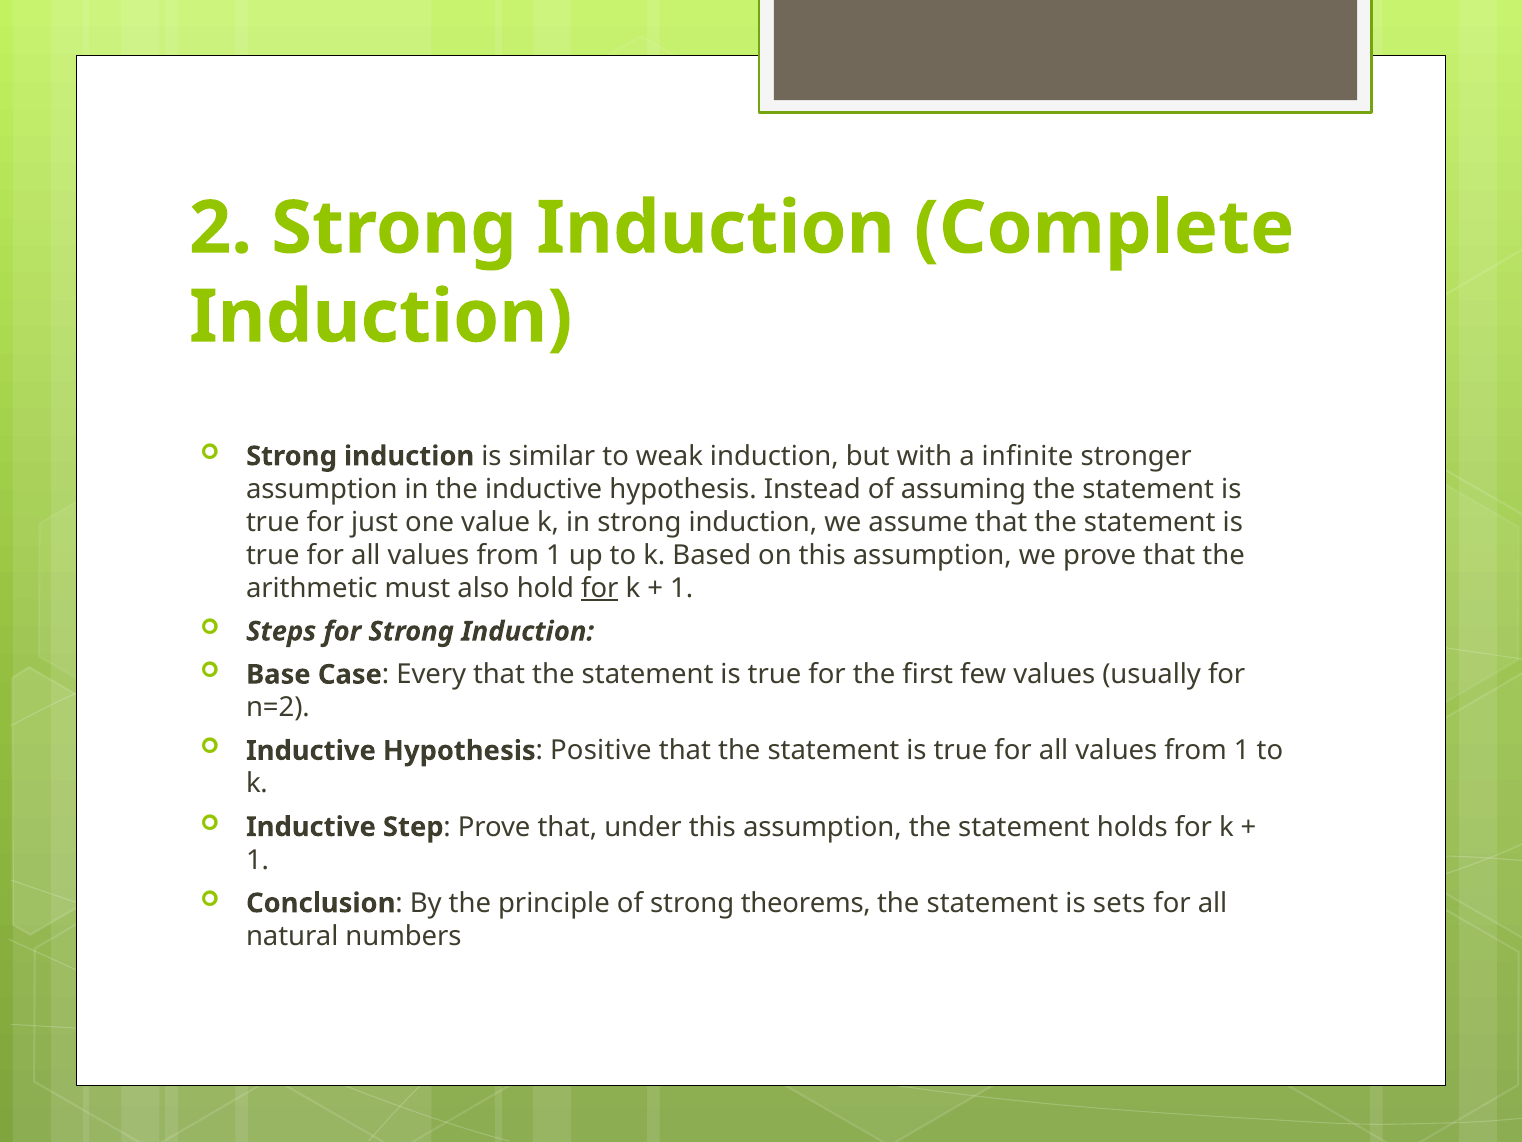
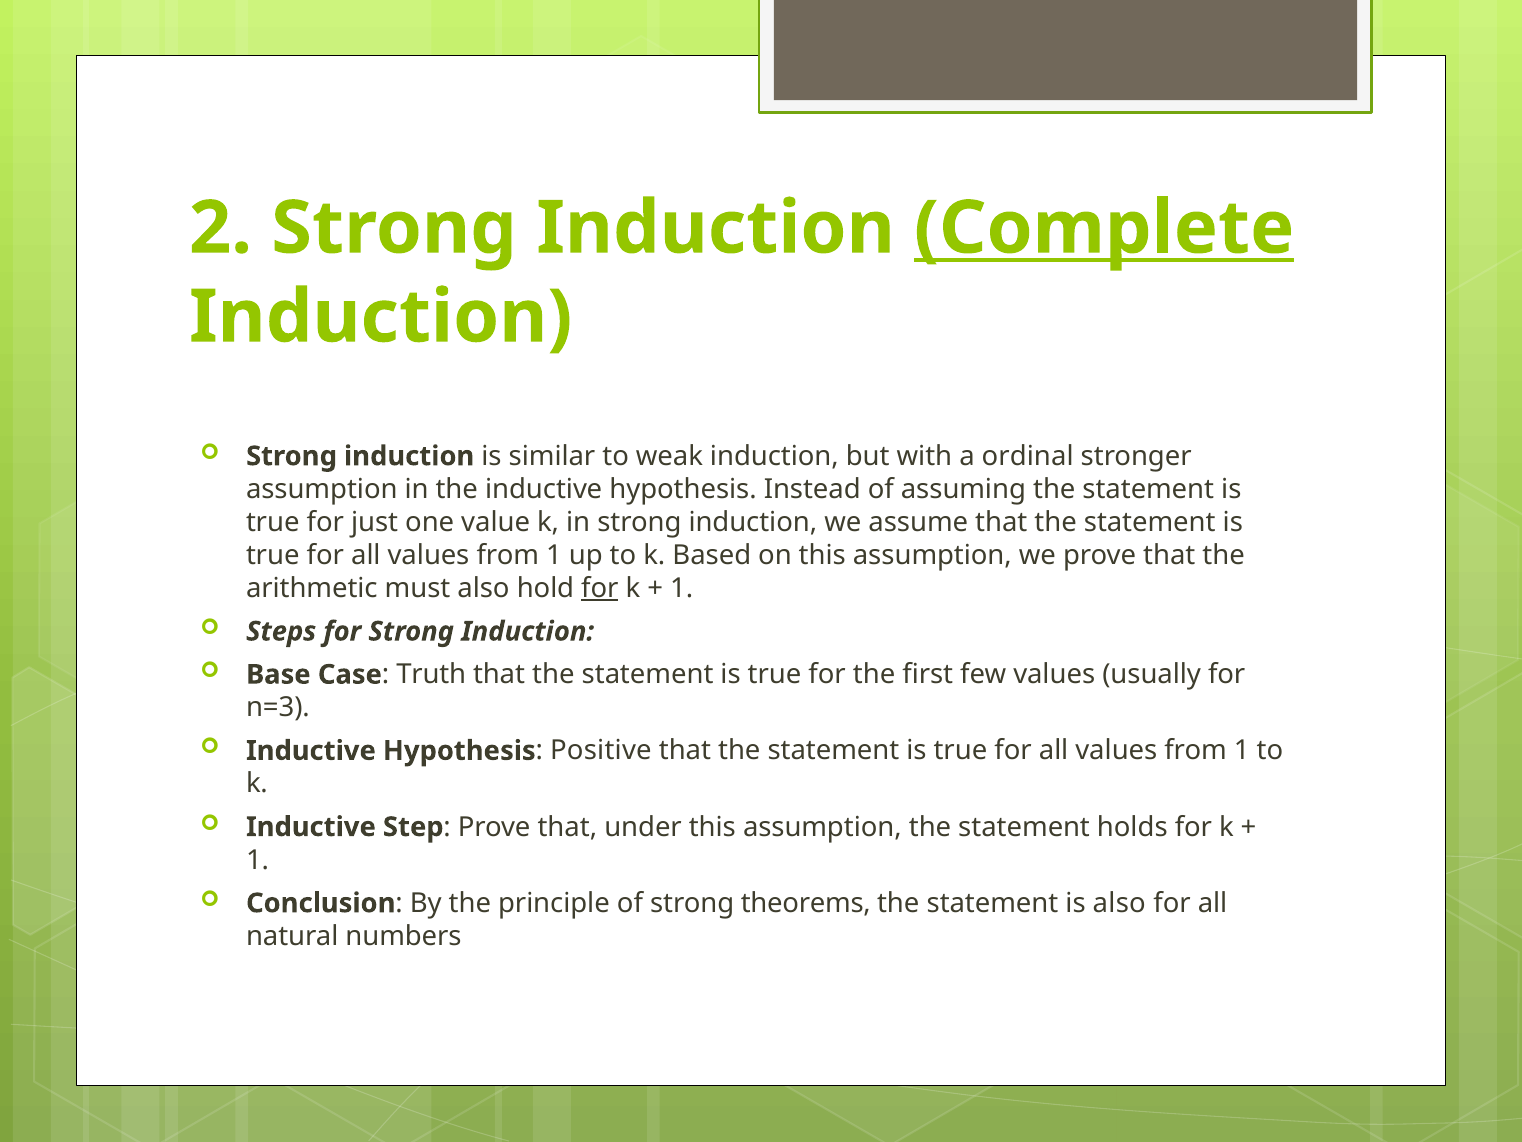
Complete underline: none -> present (1104, 228)
infinite: infinite -> ordinal (1028, 456)
Every: Every -> Truth (431, 674)
n=2: n=2 -> n=3 (278, 707)
is sets: sets -> also (1119, 903)
